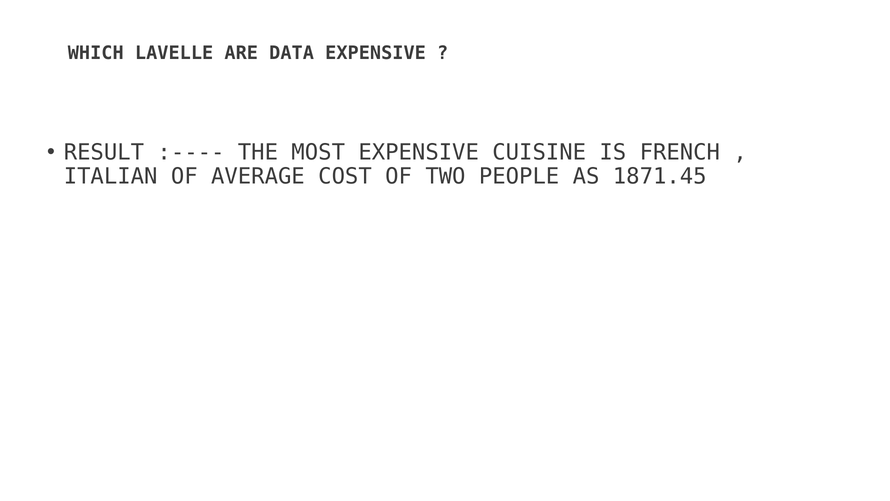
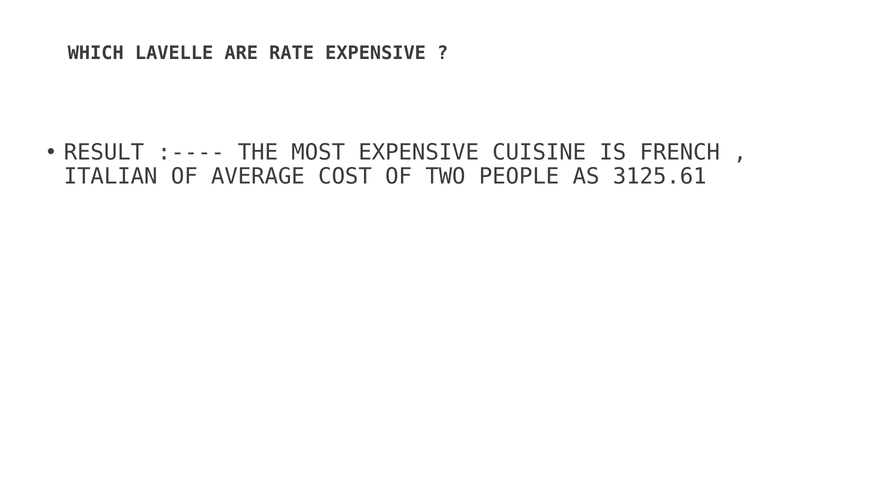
DATA: DATA -> RATE (292, 53)
1871.45: 1871.45 -> 3125.61 (660, 176)
